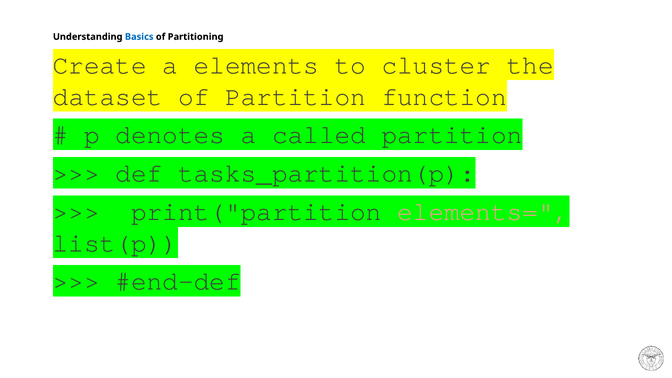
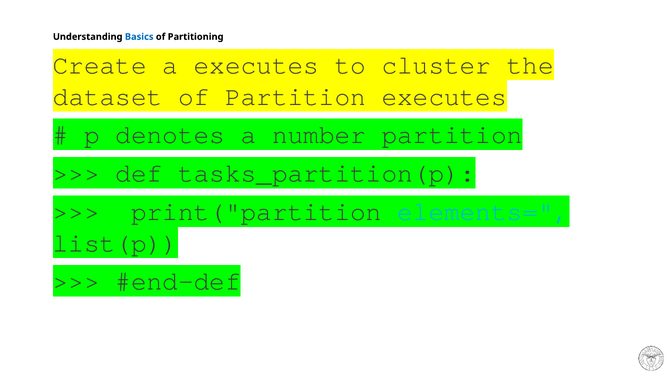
a elements: elements -> executes (256, 65)
Partition function: function -> executes (444, 96)
called: called -> number (319, 135)
elements= colour: pink -> light blue (483, 212)
